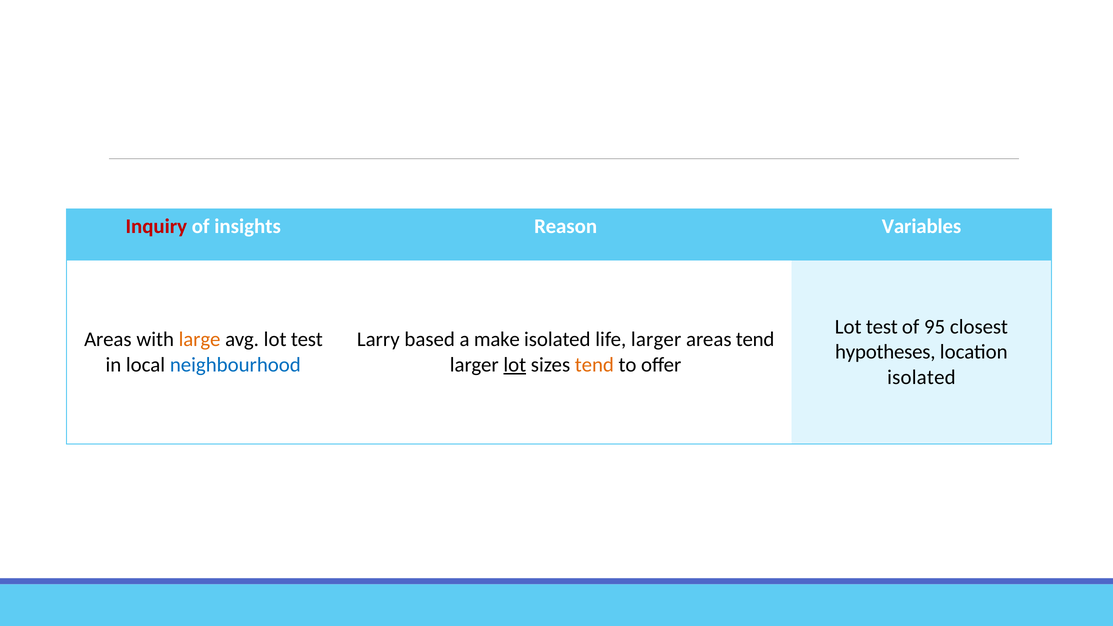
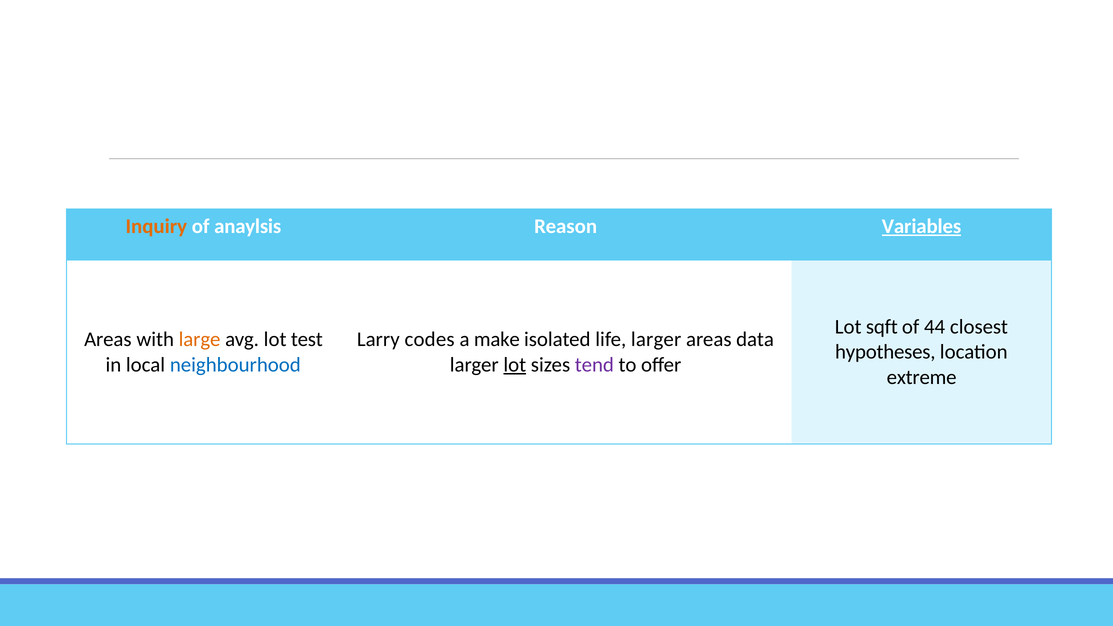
Inquiry colour: red -> orange (156, 226)
insights: insights -> anaylsis (248, 226)
Variables underline: none -> present (921, 226)
test: test -> sqft (882, 327)
95: 95 -> 44 (935, 327)
based: based -> codes (430, 339)
areas tend: tend -> data (755, 339)
tend colour: orange -> purple (594, 365)
isolated: isolated -> extreme (922, 378)
